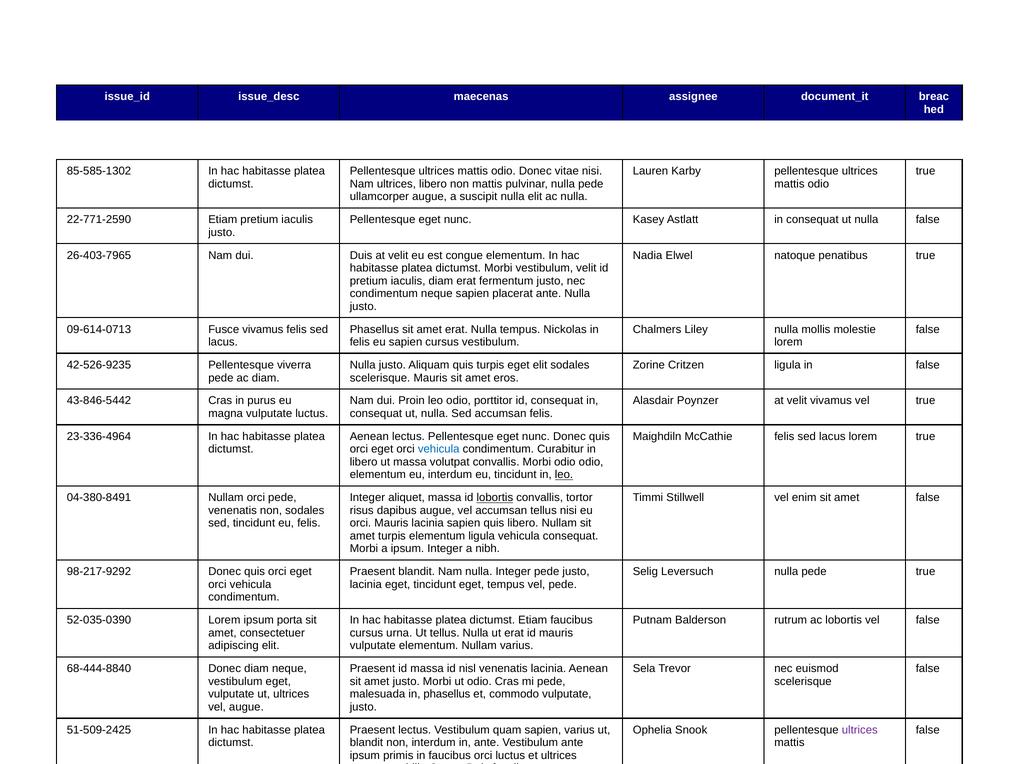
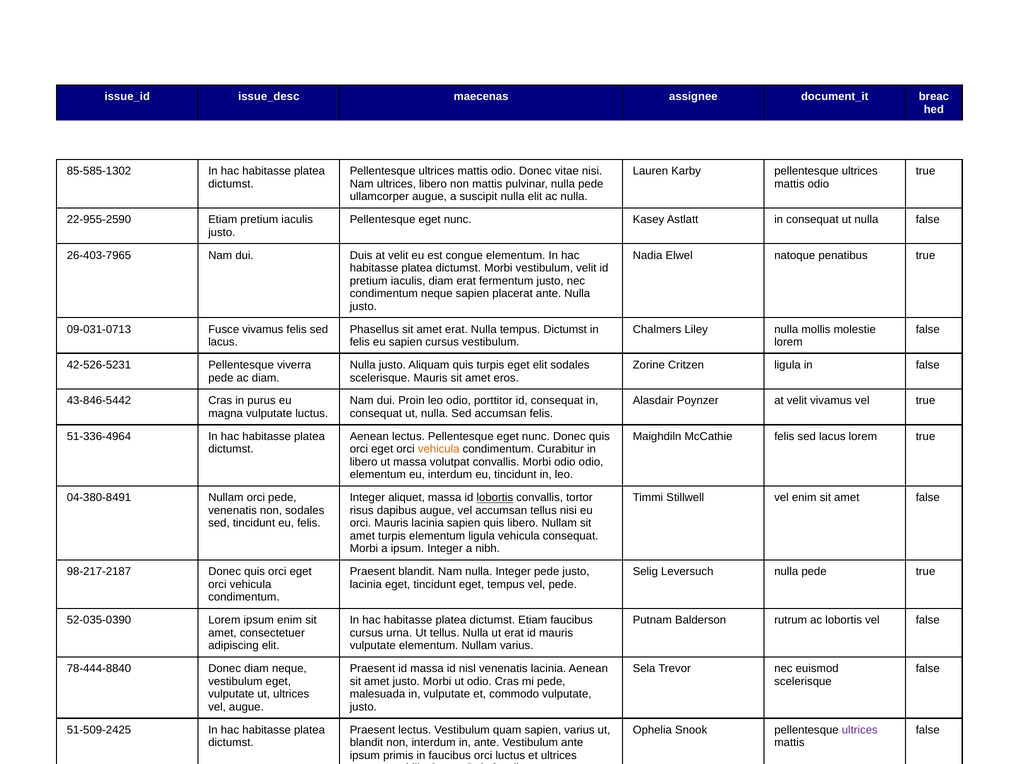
22-771-2590: 22-771-2590 -> 22-955-2590 (99, 220)
09-614-0713: 09-614-0713 -> 09-031-0713 (99, 329)
tempus Nickolas: Nickolas -> Dictumst (565, 329)
42-526-9235: 42-526-9235 -> 42-526-5231 (99, 365)
23-336-4964: 23-336-4964 -> 51-336-4964 (99, 437)
vehicula colour: blue -> orange (439, 449)
leo underline: present -> none (564, 475)
98-217-9292: 98-217-9292 -> 98-217-2187 (99, 572)
ipsum porta: porta -> enim (290, 620)
68-444-8840: 68-444-8840 -> 78-444-8840 (99, 669)
in phasellus: phasellus -> vulputate (447, 694)
